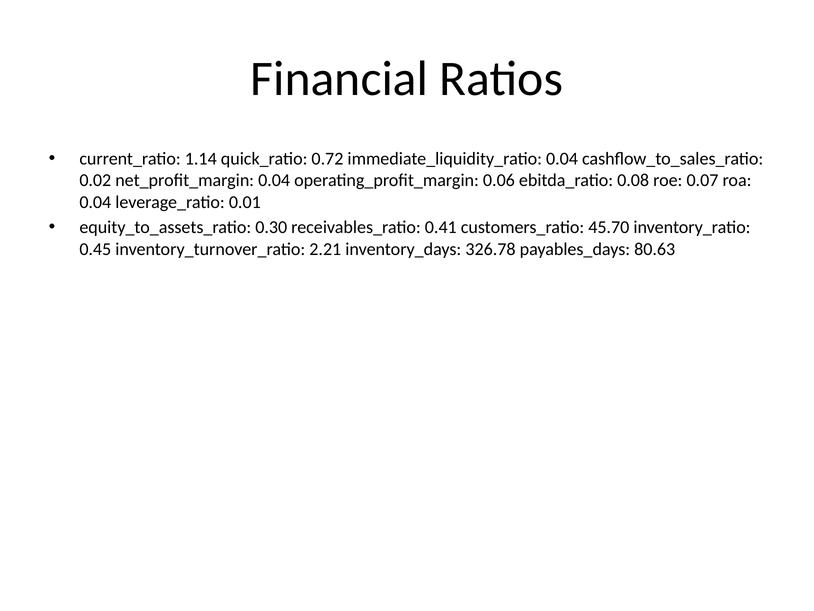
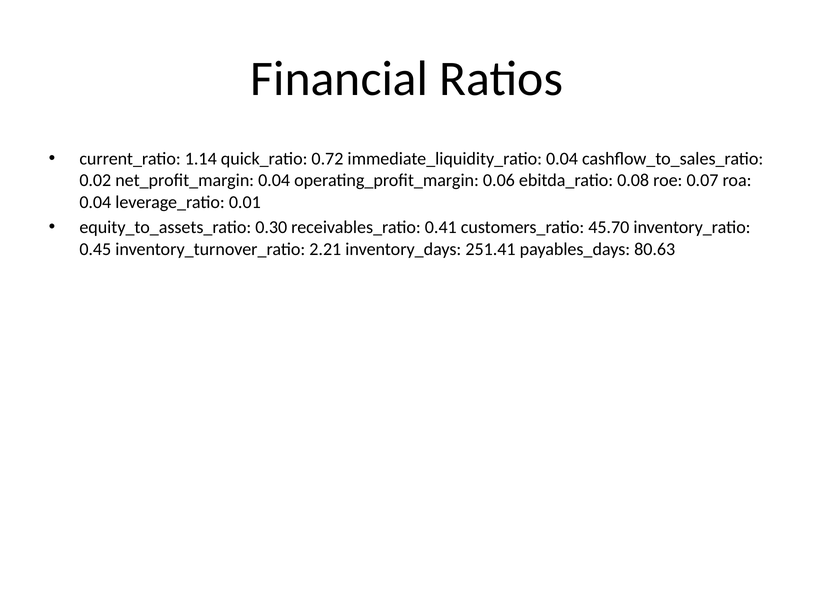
326.78: 326.78 -> 251.41 (490, 249)
